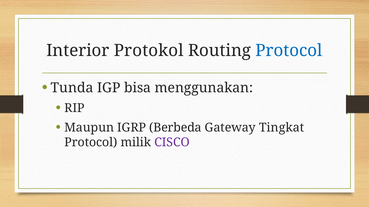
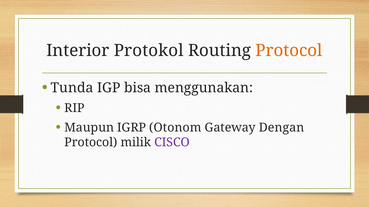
Protocol colour: blue -> orange (289, 51)
Berbeda: Berbeda -> Otonom (175, 128)
Tingkat: Tingkat -> Dengan (282, 128)
